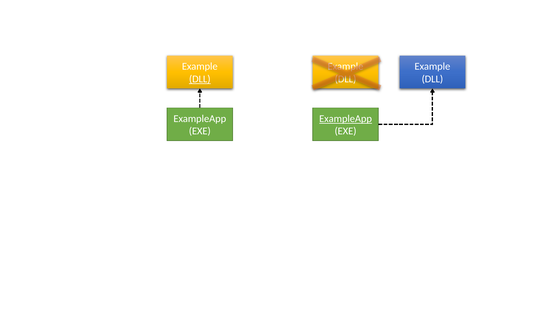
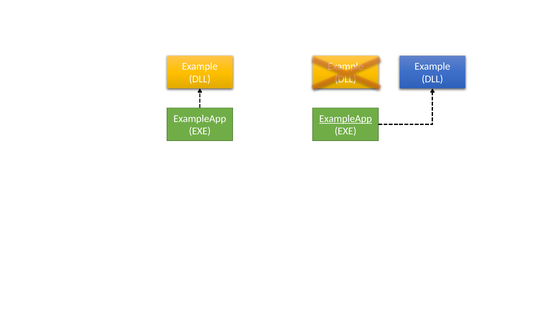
DLL underline: present -> none (200, 79)
